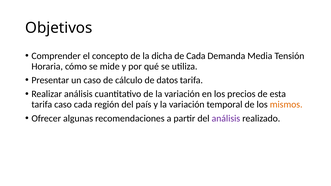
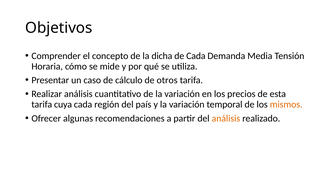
datos: datos -> otros (167, 80)
tarifa caso: caso -> cuya (63, 105)
análisis colour: purple -> orange (226, 118)
